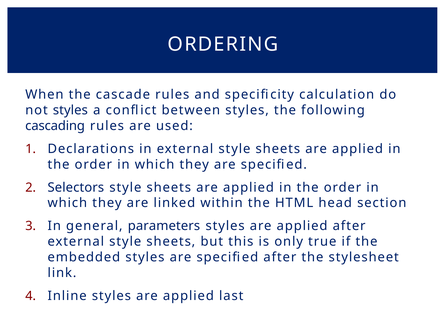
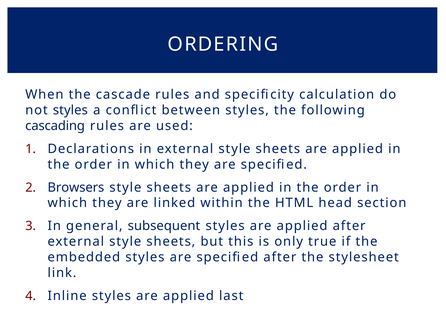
Selectors: Selectors -> Browsers (76, 188)
parameters: parameters -> subsequent (164, 226)
